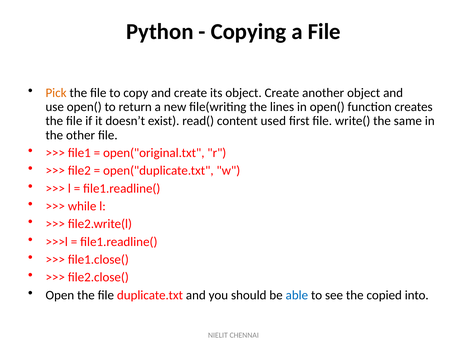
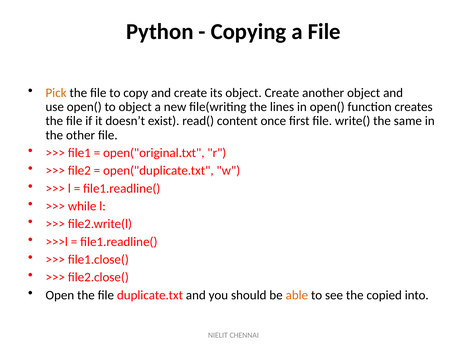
to return: return -> object (135, 107)
used: used -> once (273, 121)
able colour: blue -> orange (297, 294)
